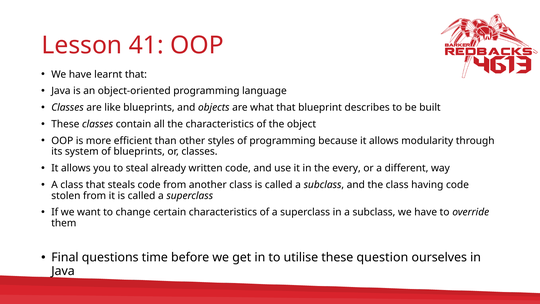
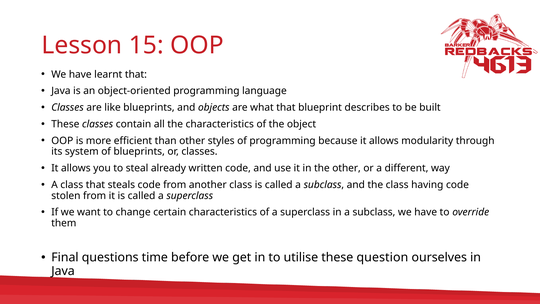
41: 41 -> 15 (146, 45)
the every: every -> other (347, 168)
